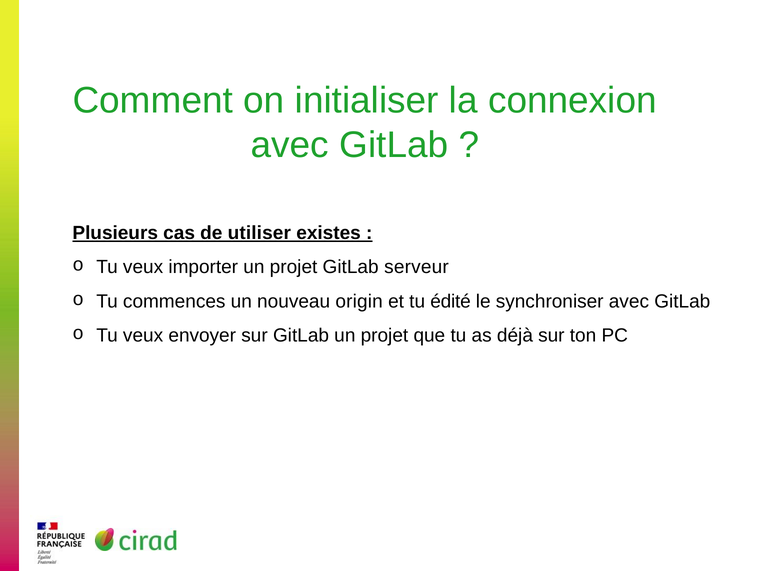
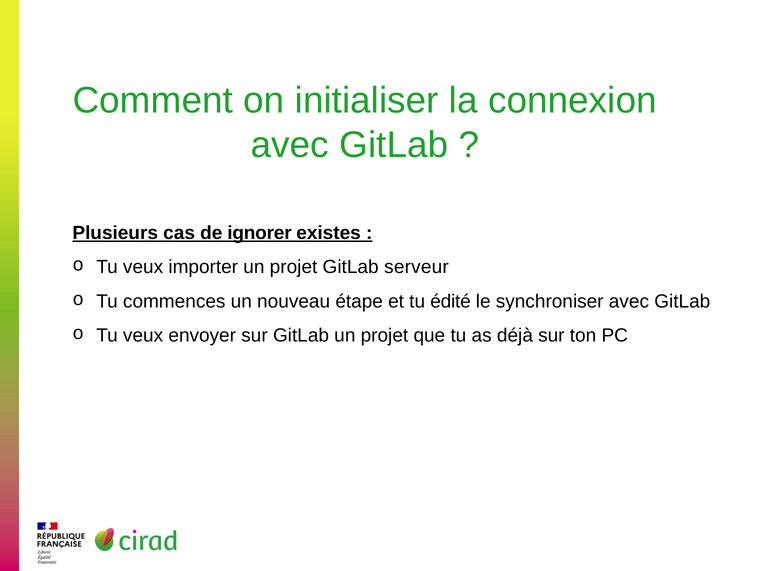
utiliser: utiliser -> ignorer (259, 233)
origin: origin -> étape (359, 301)
